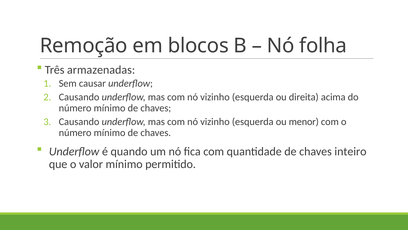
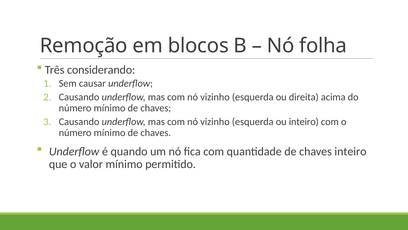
armazenadas: armazenadas -> considerando (101, 70)
ou menor: menor -> inteiro (304, 121)
